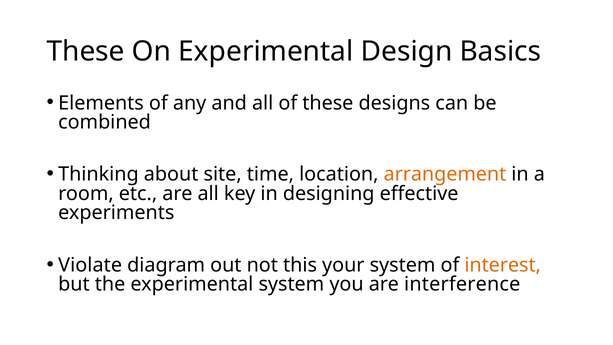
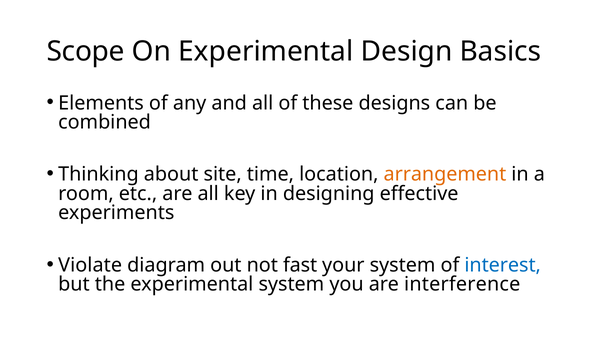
These: These -> Scope (86, 51)
this: this -> fast (300, 265)
interest colour: orange -> blue (503, 265)
